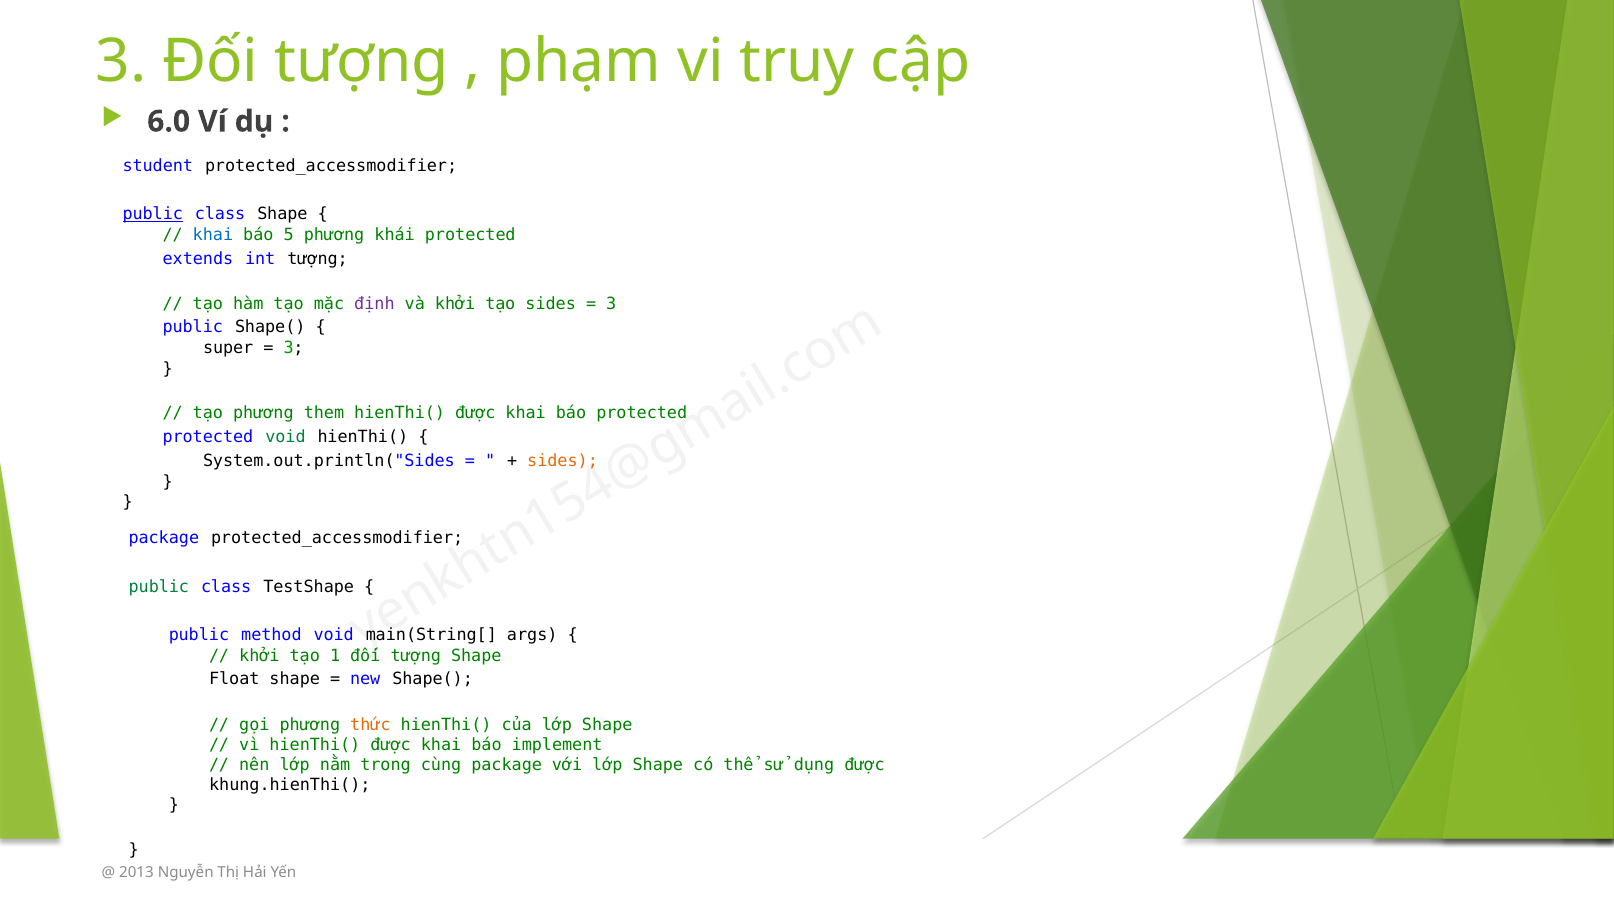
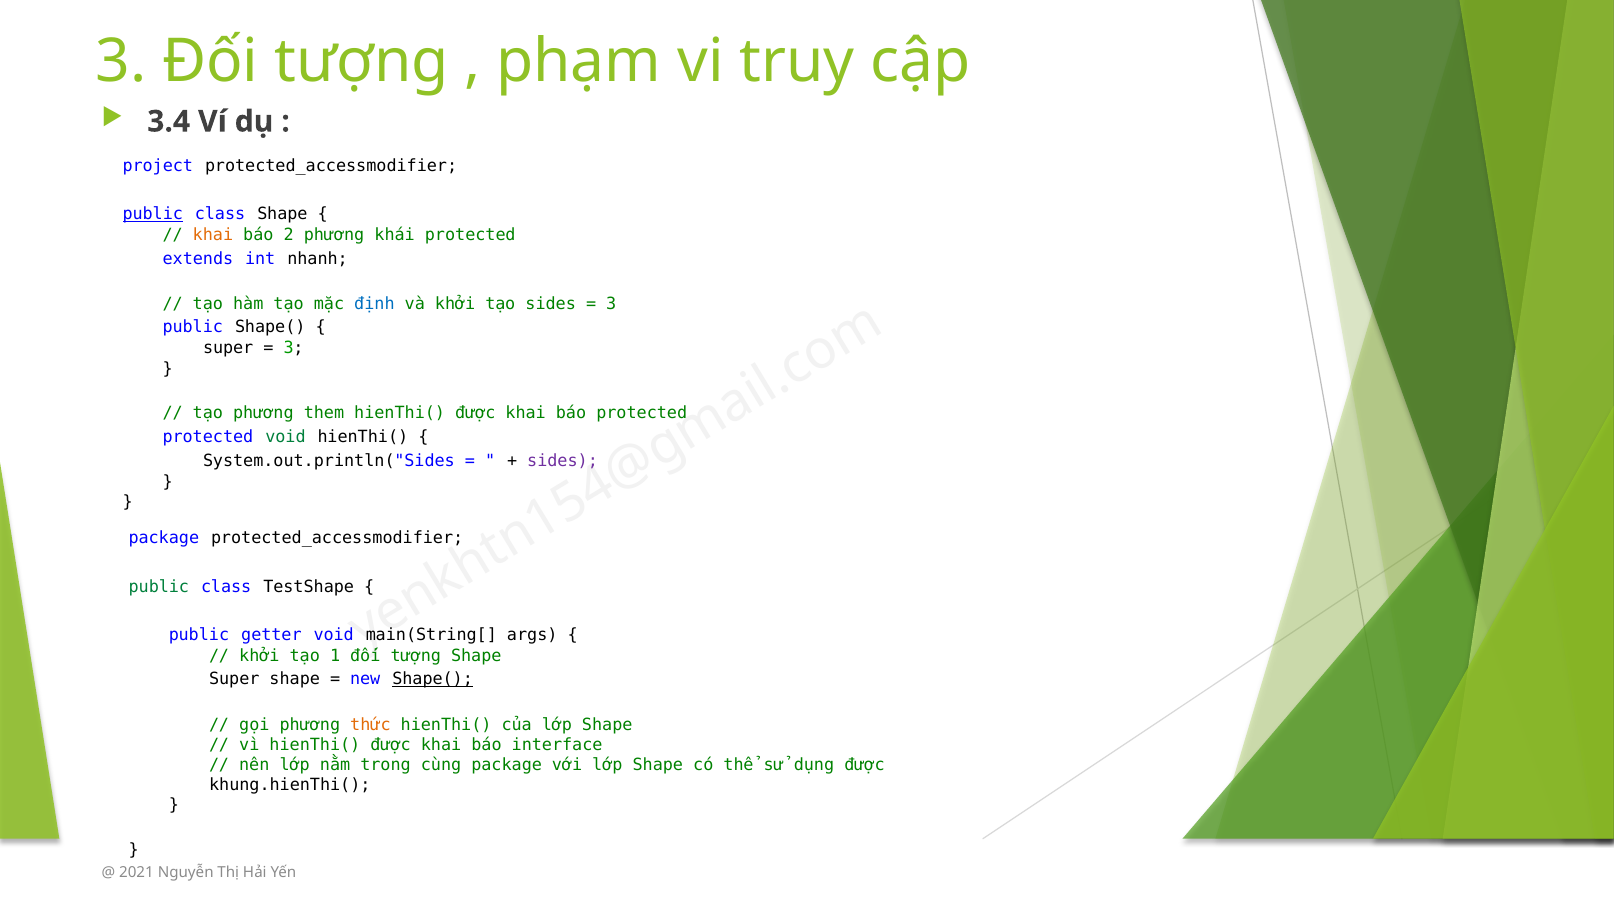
6.0: 6.0 -> 3.4 (169, 121)
student: student -> project (158, 166)
khai colour: blue -> orange (213, 235)
báo 5: 5 -> 2 (289, 235)
int tượng: tượng -> nhanh (318, 259)
định colour: purple -> blue (374, 304)
sides colour: orange -> purple (563, 461)
method: method -> getter (271, 635)
Float: Float -> Super (234, 679)
Shape( underline: none -> present (433, 679)
implement: implement -> interface (557, 745)
2013: 2013 -> 2021 (136, 873)
